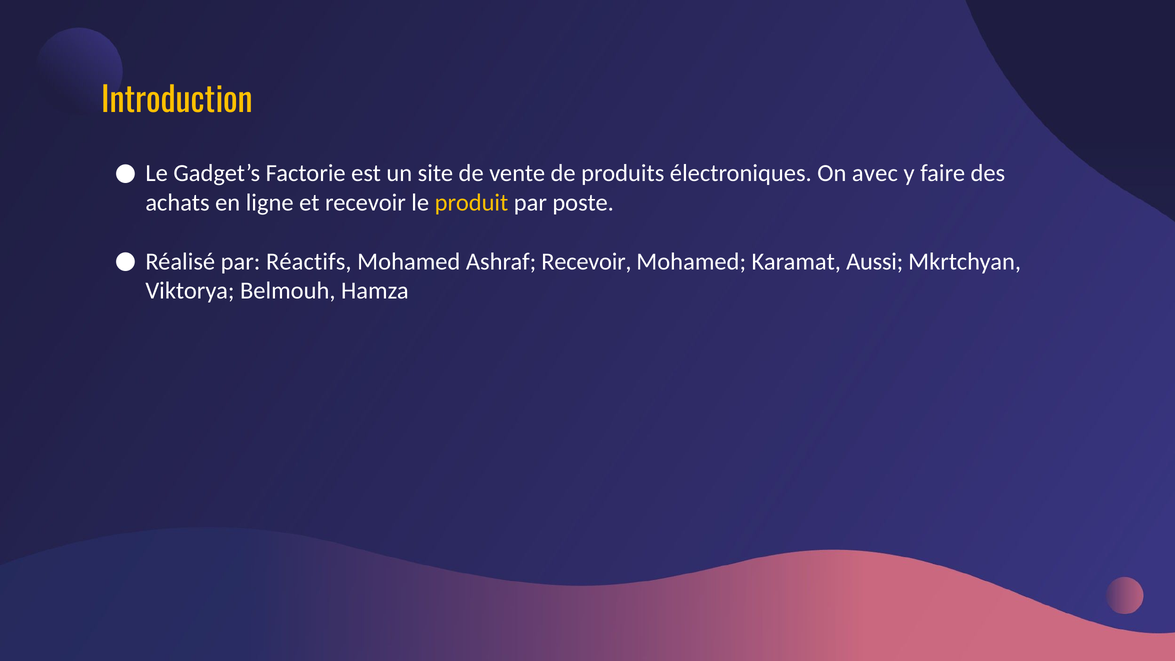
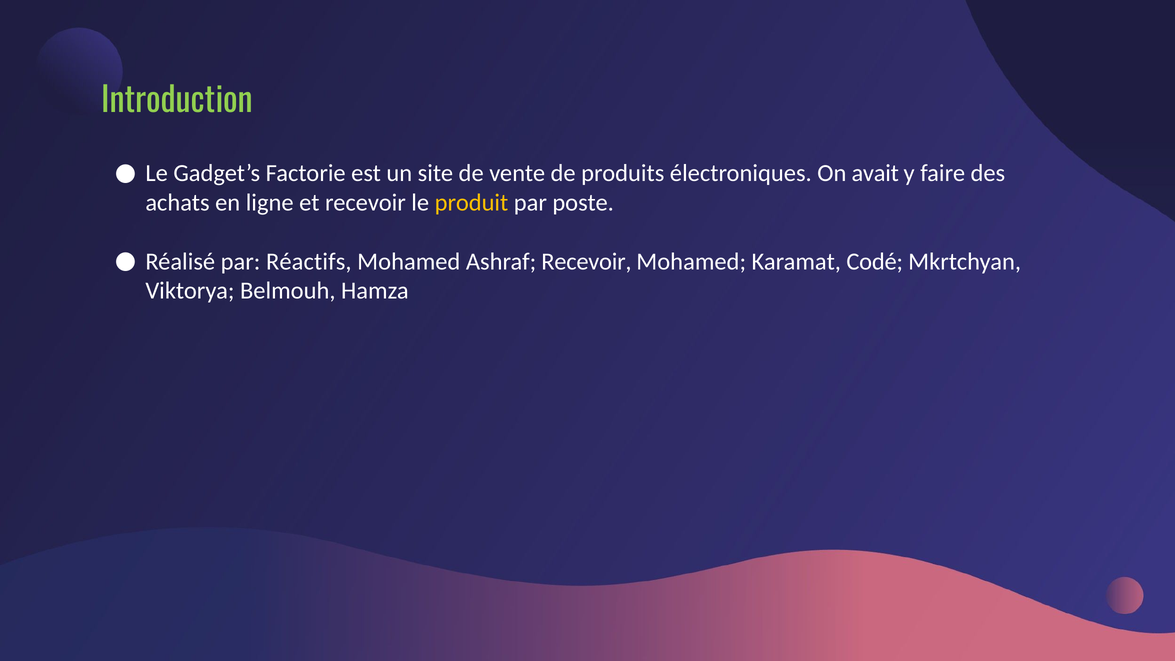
Introduction colour: yellow -> light green (177, 101)
avec: avec -> avait (875, 173)
Aussi: Aussi -> Codé (875, 261)
